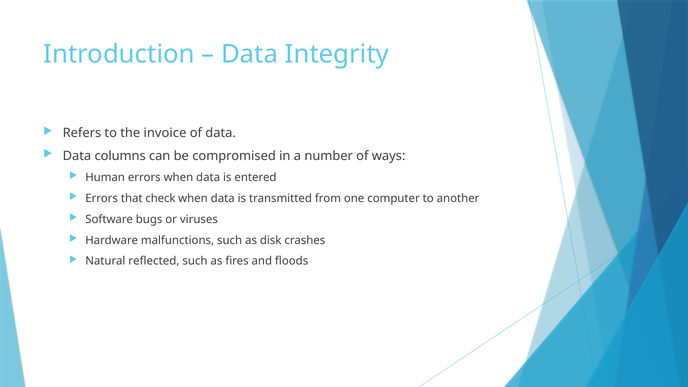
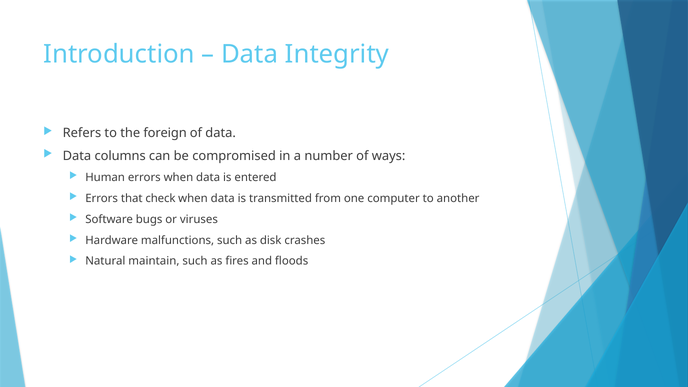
invoice: invoice -> foreign (165, 133)
reflected: reflected -> maintain (154, 261)
